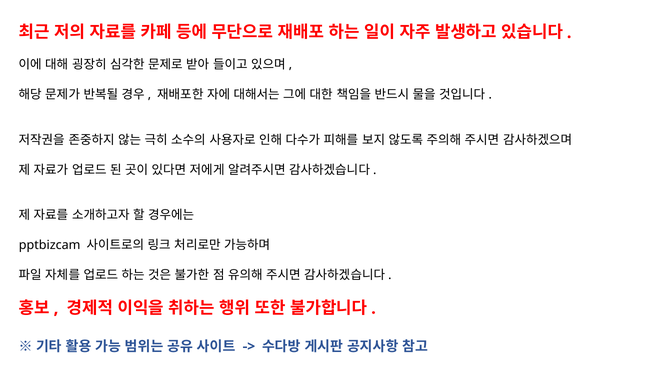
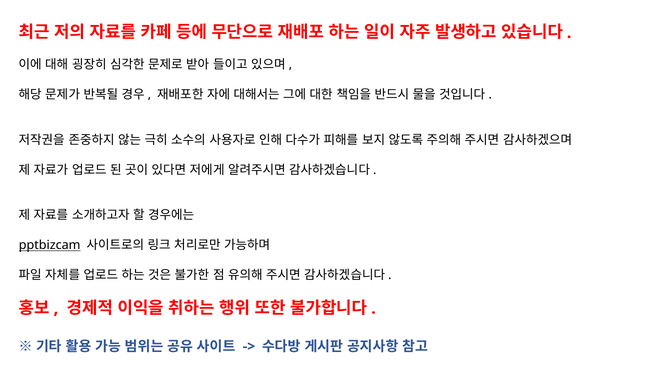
pptbizcam underline: none -> present (50, 245)
